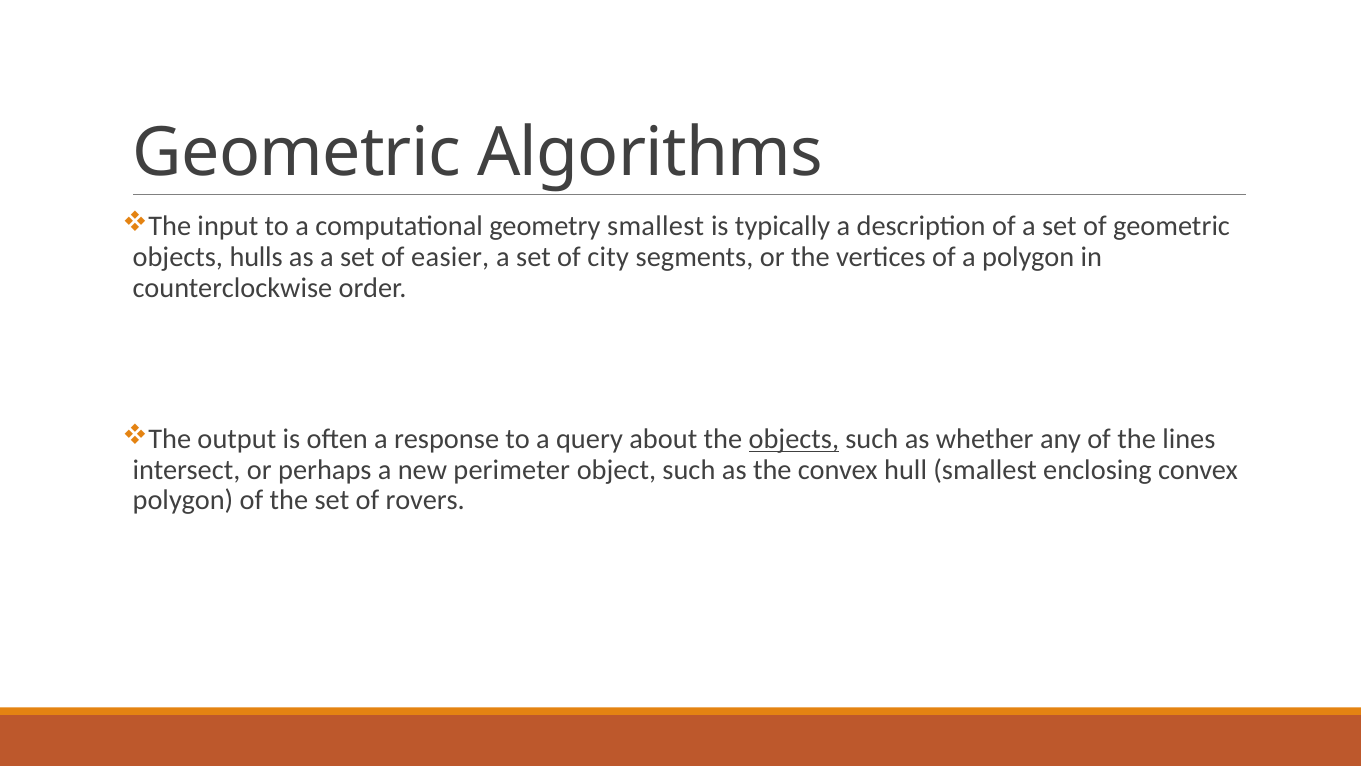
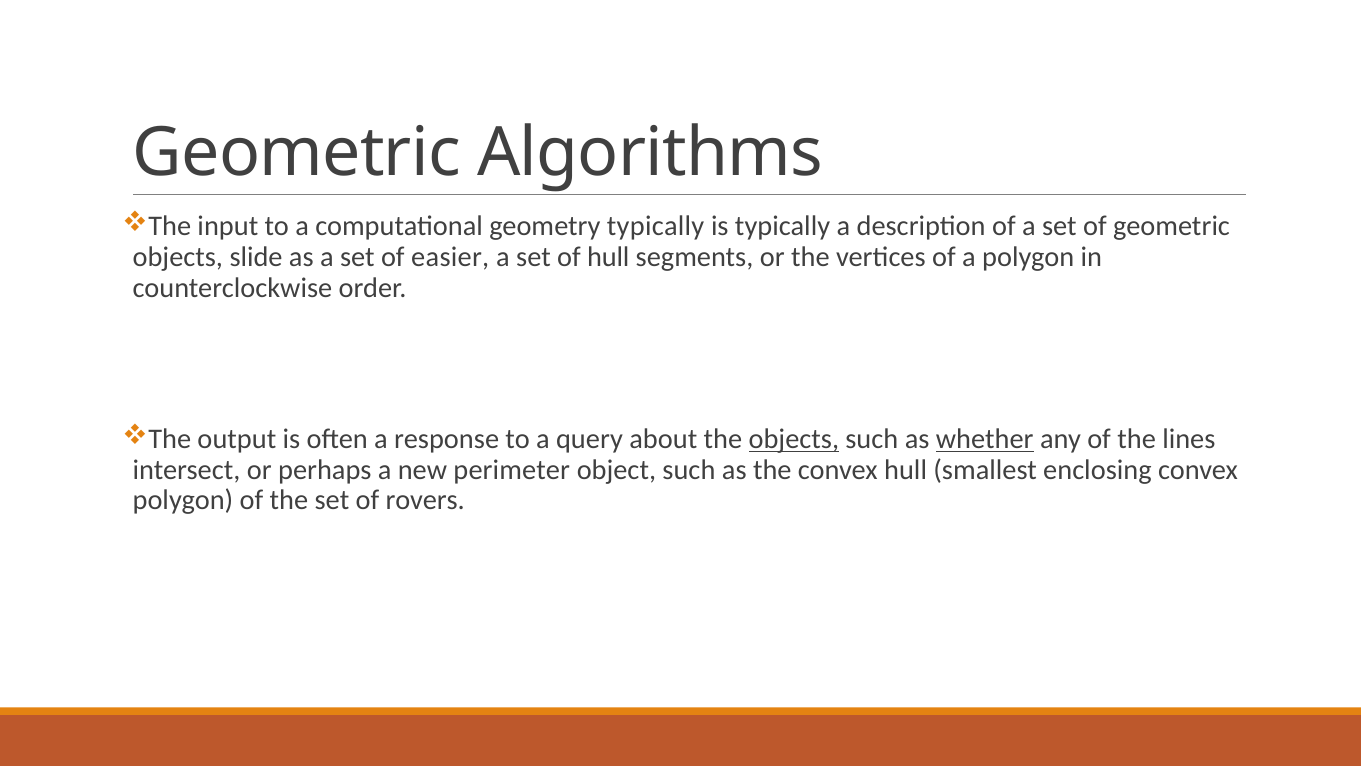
geometry smallest: smallest -> typically (656, 226)
hulls: hulls -> slide (256, 257)
of city: city -> hull (608, 257)
whether underline: none -> present (985, 439)
